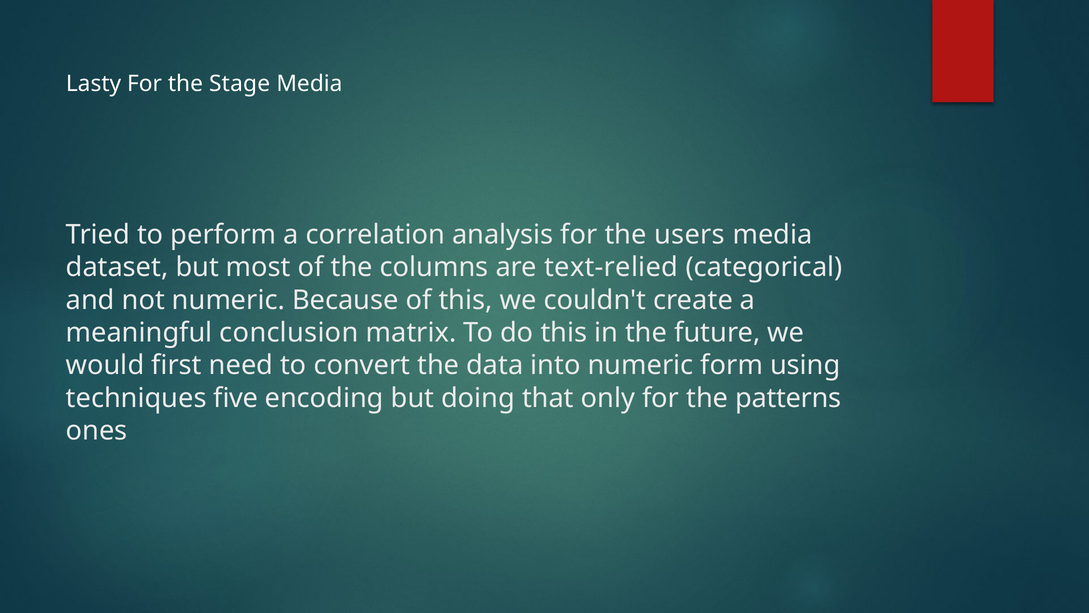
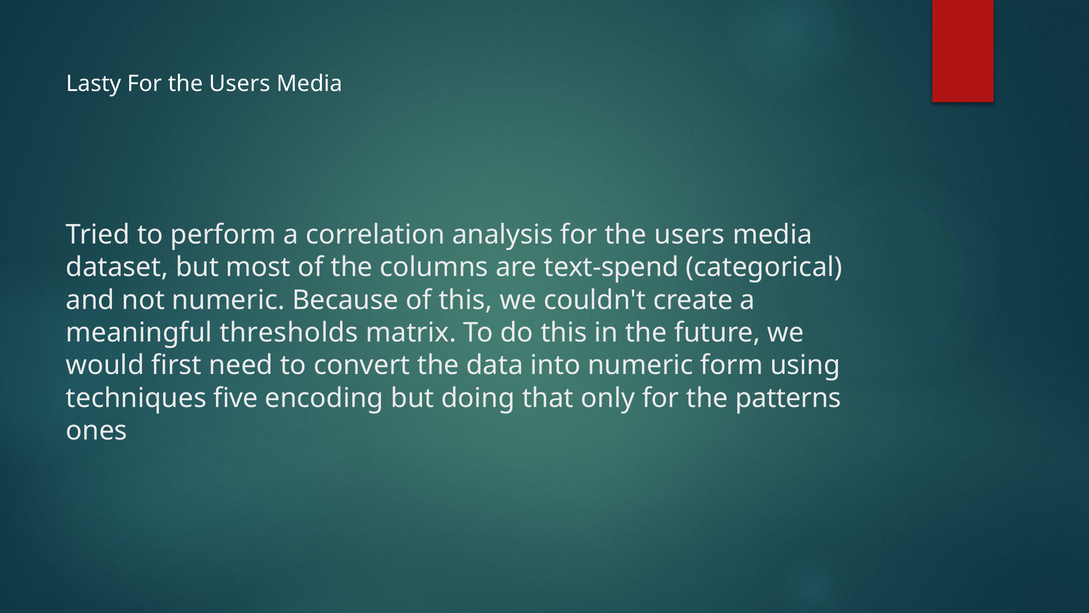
Lasty For the Stage: Stage -> Users (240, 84)
text-relied: text-relied -> text-spend (611, 267)
conclusion: conclusion -> thresholds (289, 333)
